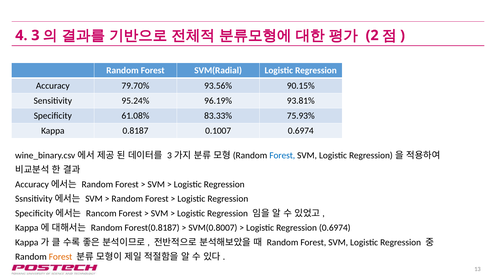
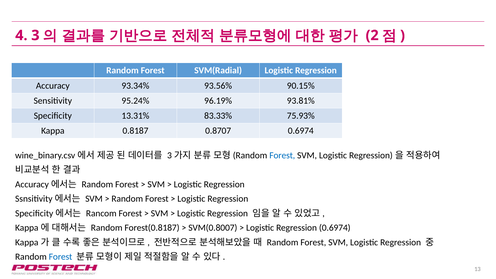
79.70%: 79.70% -> 93.34% (135, 86)
61.08%: 61.08% -> 13.31% (135, 116)
0.1007: 0.1007 -> 0.8707 (218, 131)
Forest colour: orange -> blue (61, 257)
